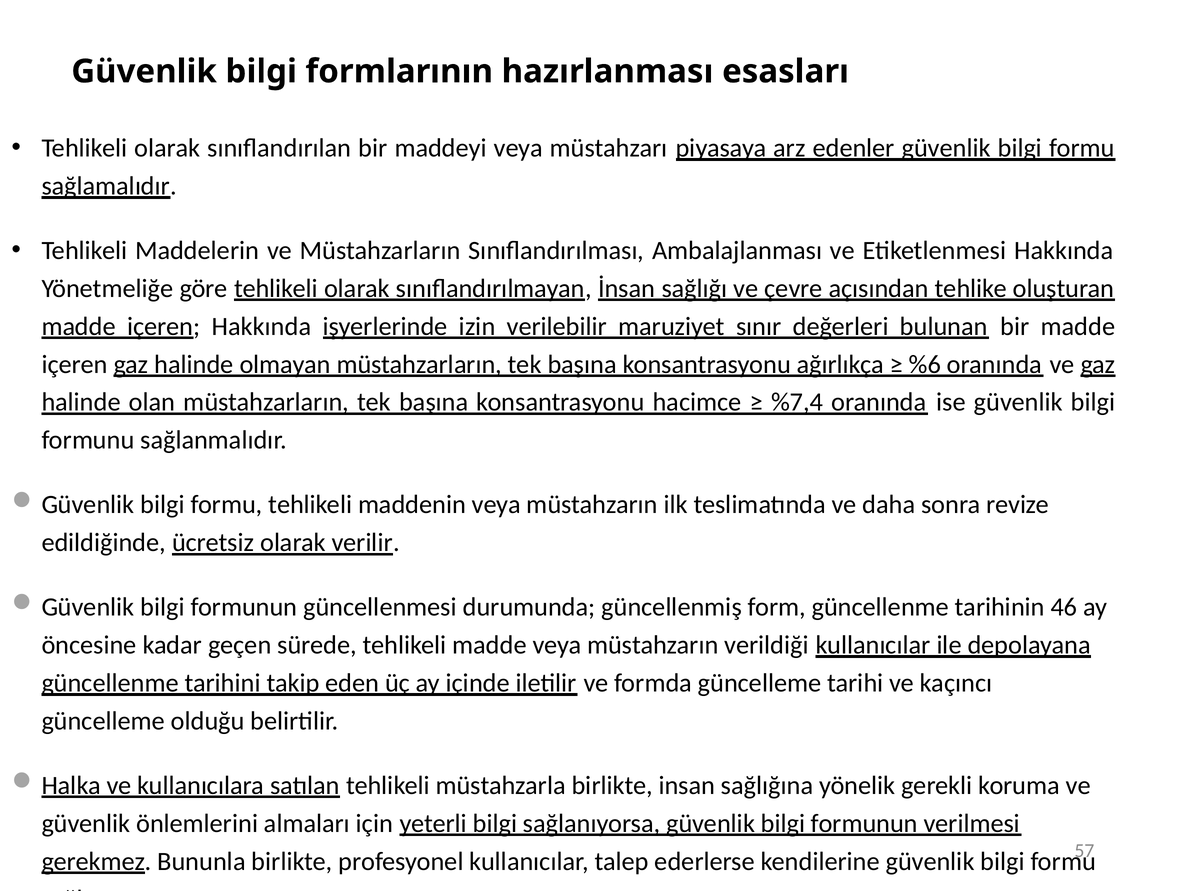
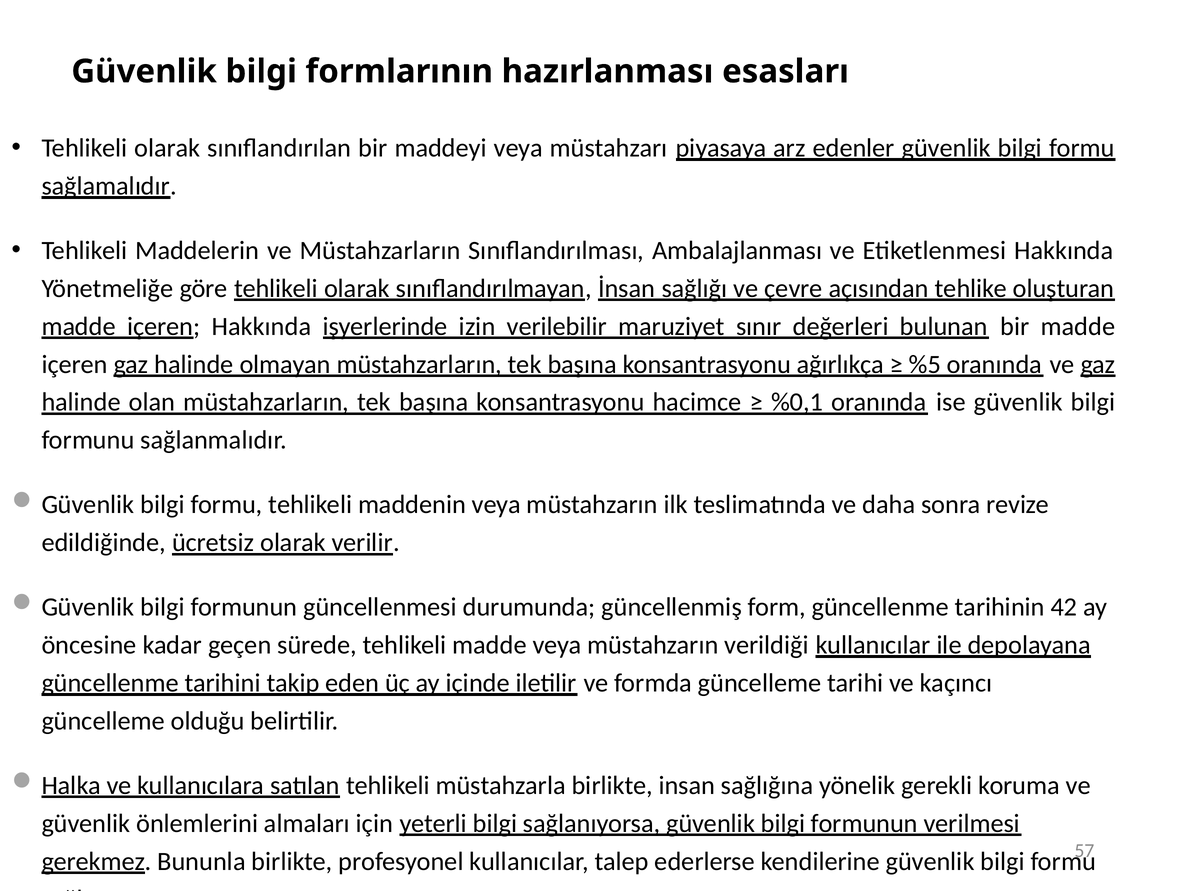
%6: %6 -> %5 (925, 364)
%7,4: %7,4 -> %0,1 (797, 402)
46: 46 -> 42 (1064, 607)
